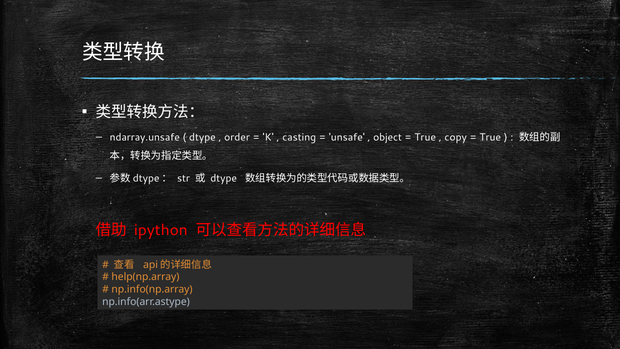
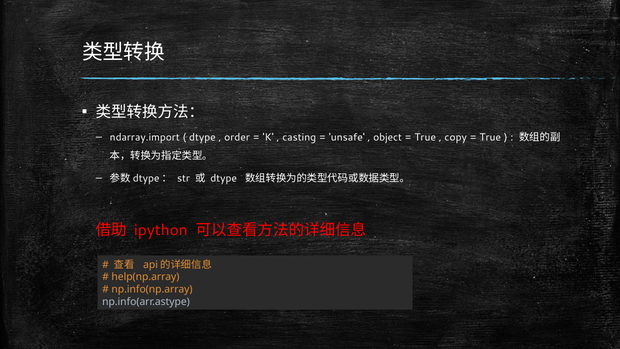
ndarray.unsafe: ndarray.unsafe -> ndarray.import (145, 137)
